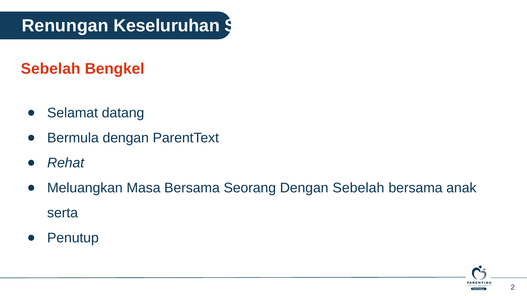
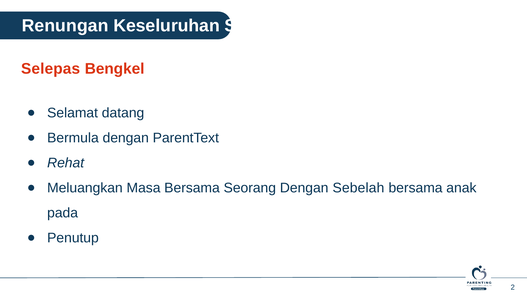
Sebelah: Sebelah -> Selepas (51, 69)
serta: serta -> pada (63, 213)
